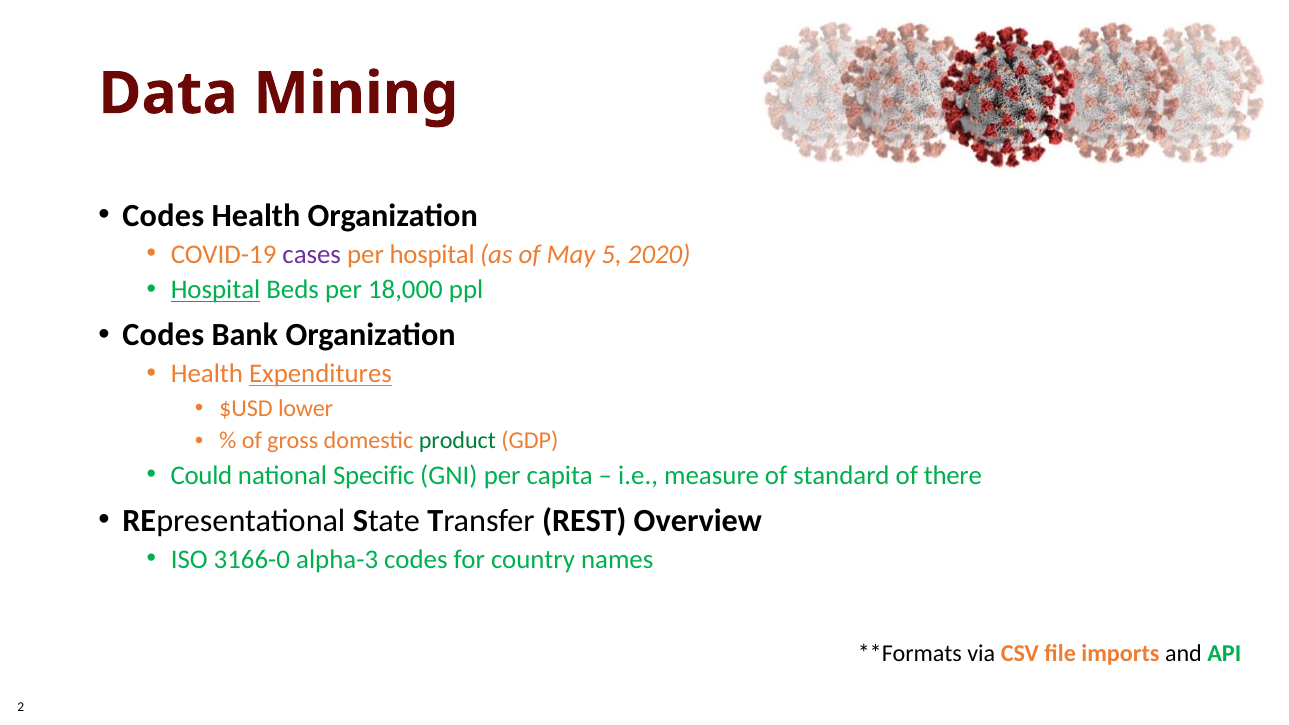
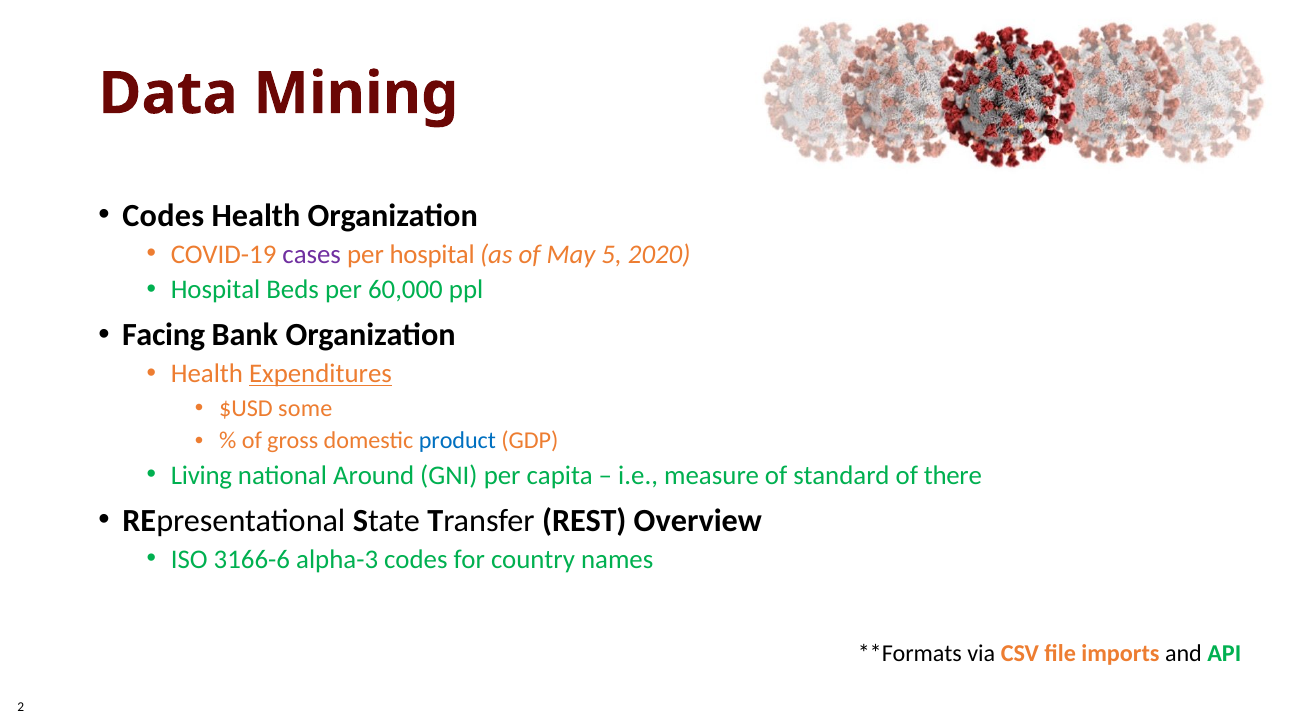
Hospital underline: present -> none (216, 290)
18,000: 18,000 -> 60,000 (405, 290)
Codes: Codes -> Facing (164, 335)
lower: lower -> some (305, 408)
product colour: green -> blue (457, 441)
Could: Could -> Living (201, 475)
Specific: Specific -> Around (374, 475)
3166-0: 3166-0 -> 3166-6 (252, 559)
